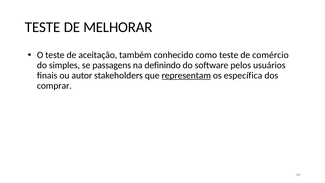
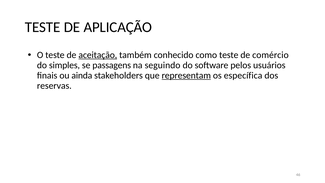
MELHORAR: MELHORAR -> APLICAÇÃO (118, 27)
aceitação underline: none -> present (98, 55)
definindo: definindo -> seguindo (163, 65)
autor: autor -> ainda (82, 75)
comprar: comprar -> reservas (54, 86)
